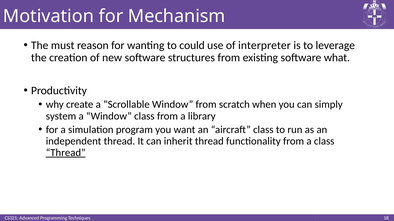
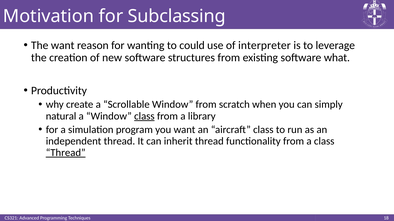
Mechanism: Mechanism -> Subclassing (177, 16)
The must: must -> want (63, 45)
system: system -> natural (61, 116)
class underline: none -> present (144, 116)
